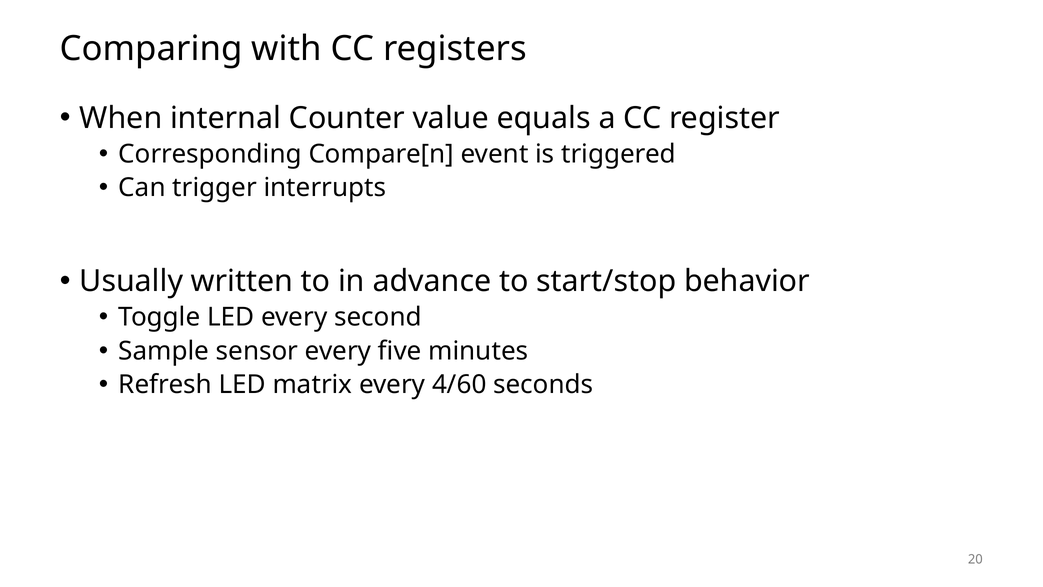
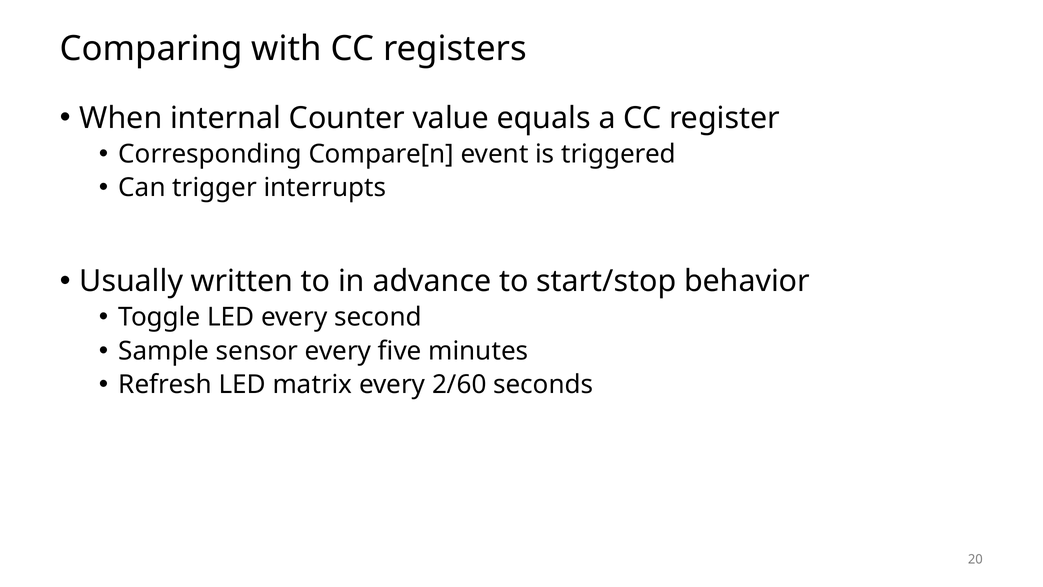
4/60: 4/60 -> 2/60 (459, 384)
